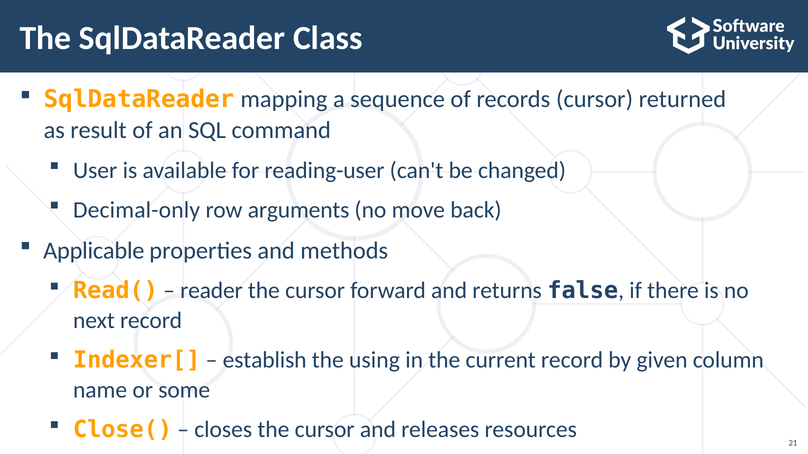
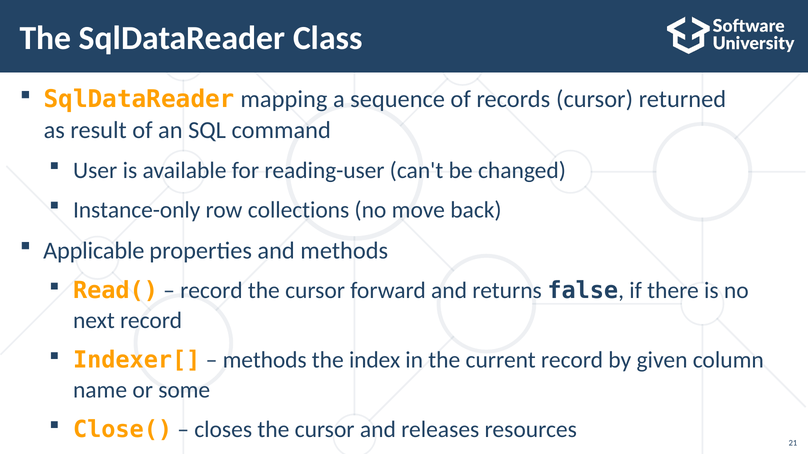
Decimal-only: Decimal-only -> Instance-only (137, 210)
arguments: arguments -> collections (299, 210)
reader: reader -> record (211, 291)
establish: establish -> methods (265, 361)
using: using -> index (375, 361)
